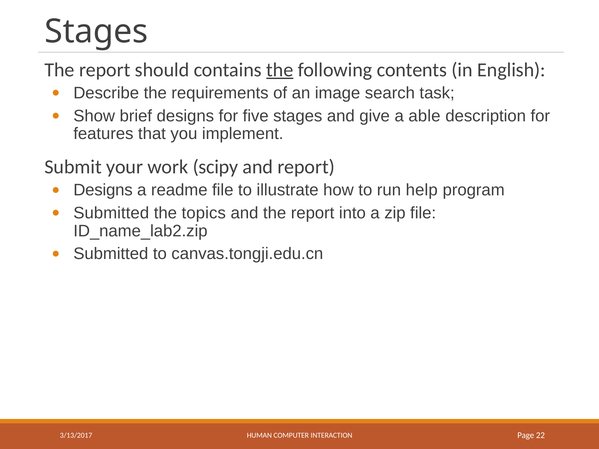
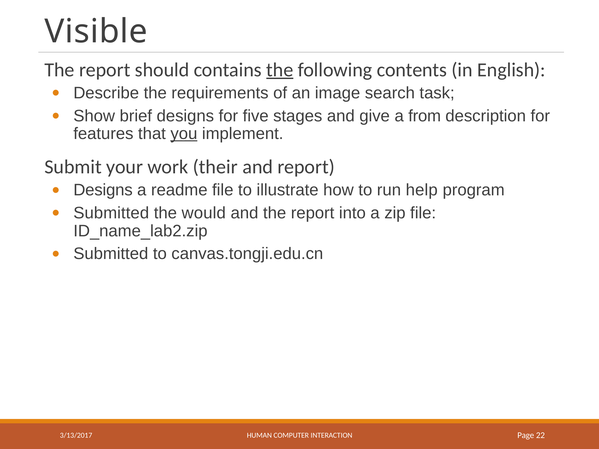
Stages: Stages -> Visible (96, 31)
able: able -> from (425, 116)
you underline: none -> present (184, 134)
scipy: scipy -> their (215, 167)
topics: topics -> would (204, 213)
